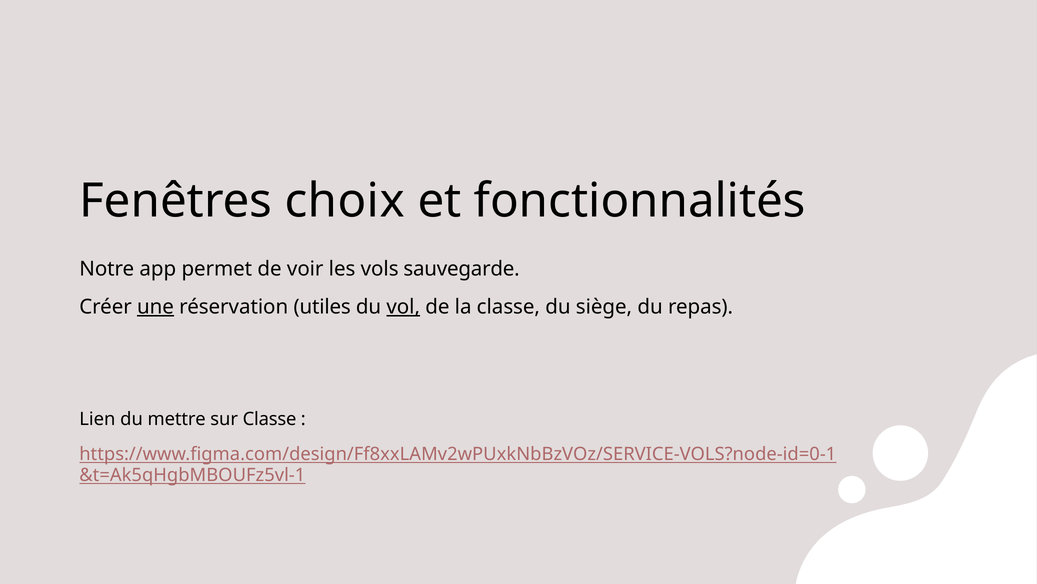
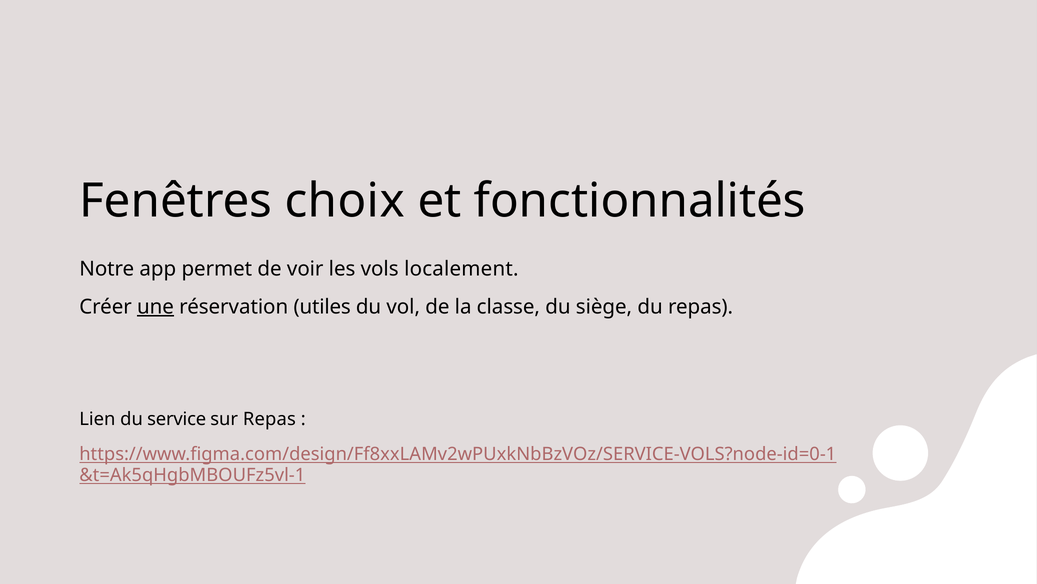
sauvegarde: sauvegarde -> localement (461, 269)
vol underline: present -> none (403, 307)
mettre: mettre -> service (177, 418)
sur Classe: Classe -> Repas (269, 418)
